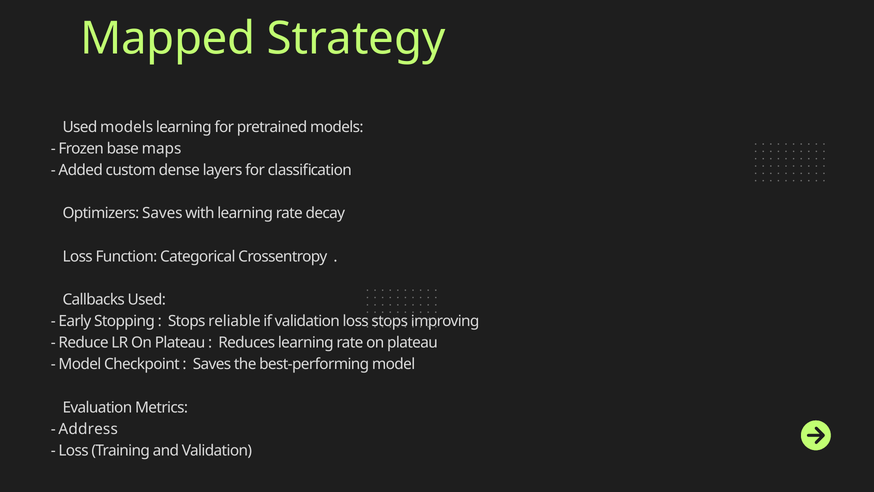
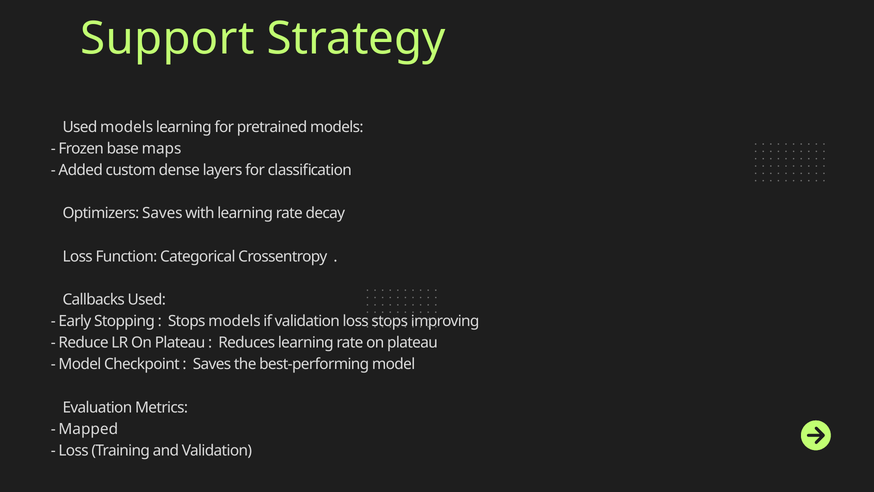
Mapped: Mapped -> Support (167, 39)
Stops reliable: reliable -> models (234, 321)
Address: Address -> Mapped (88, 429)
